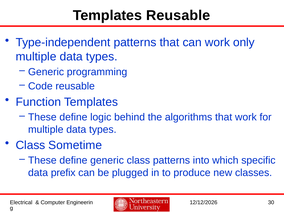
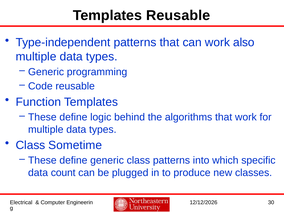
only: only -> also (244, 42)
prefix: prefix -> count (63, 173)
